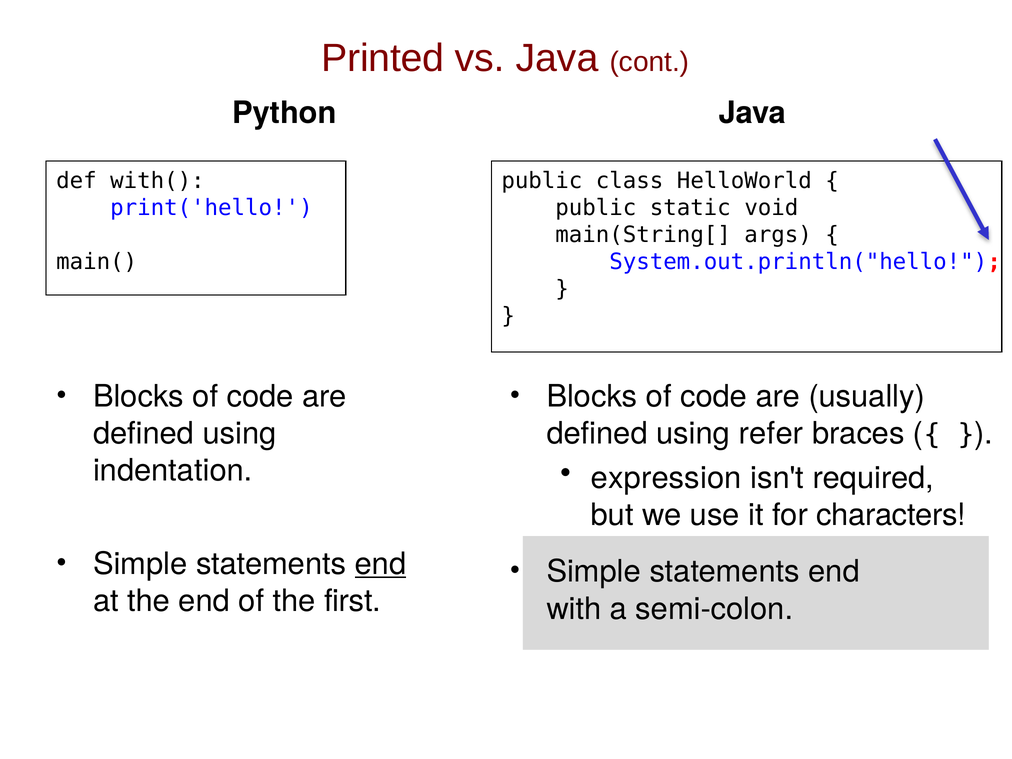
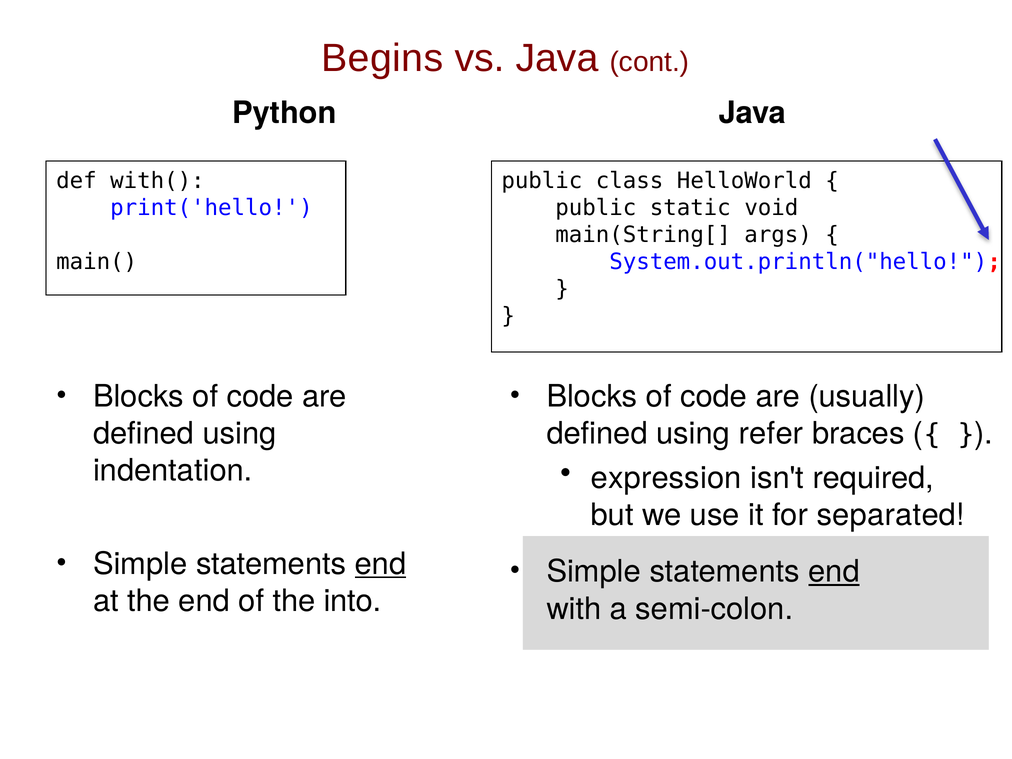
Printed: Printed -> Begins (382, 58)
characters: characters -> separated (891, 515)
end underline: none -> present (834, 572)
first: first -> into (353, 601)
